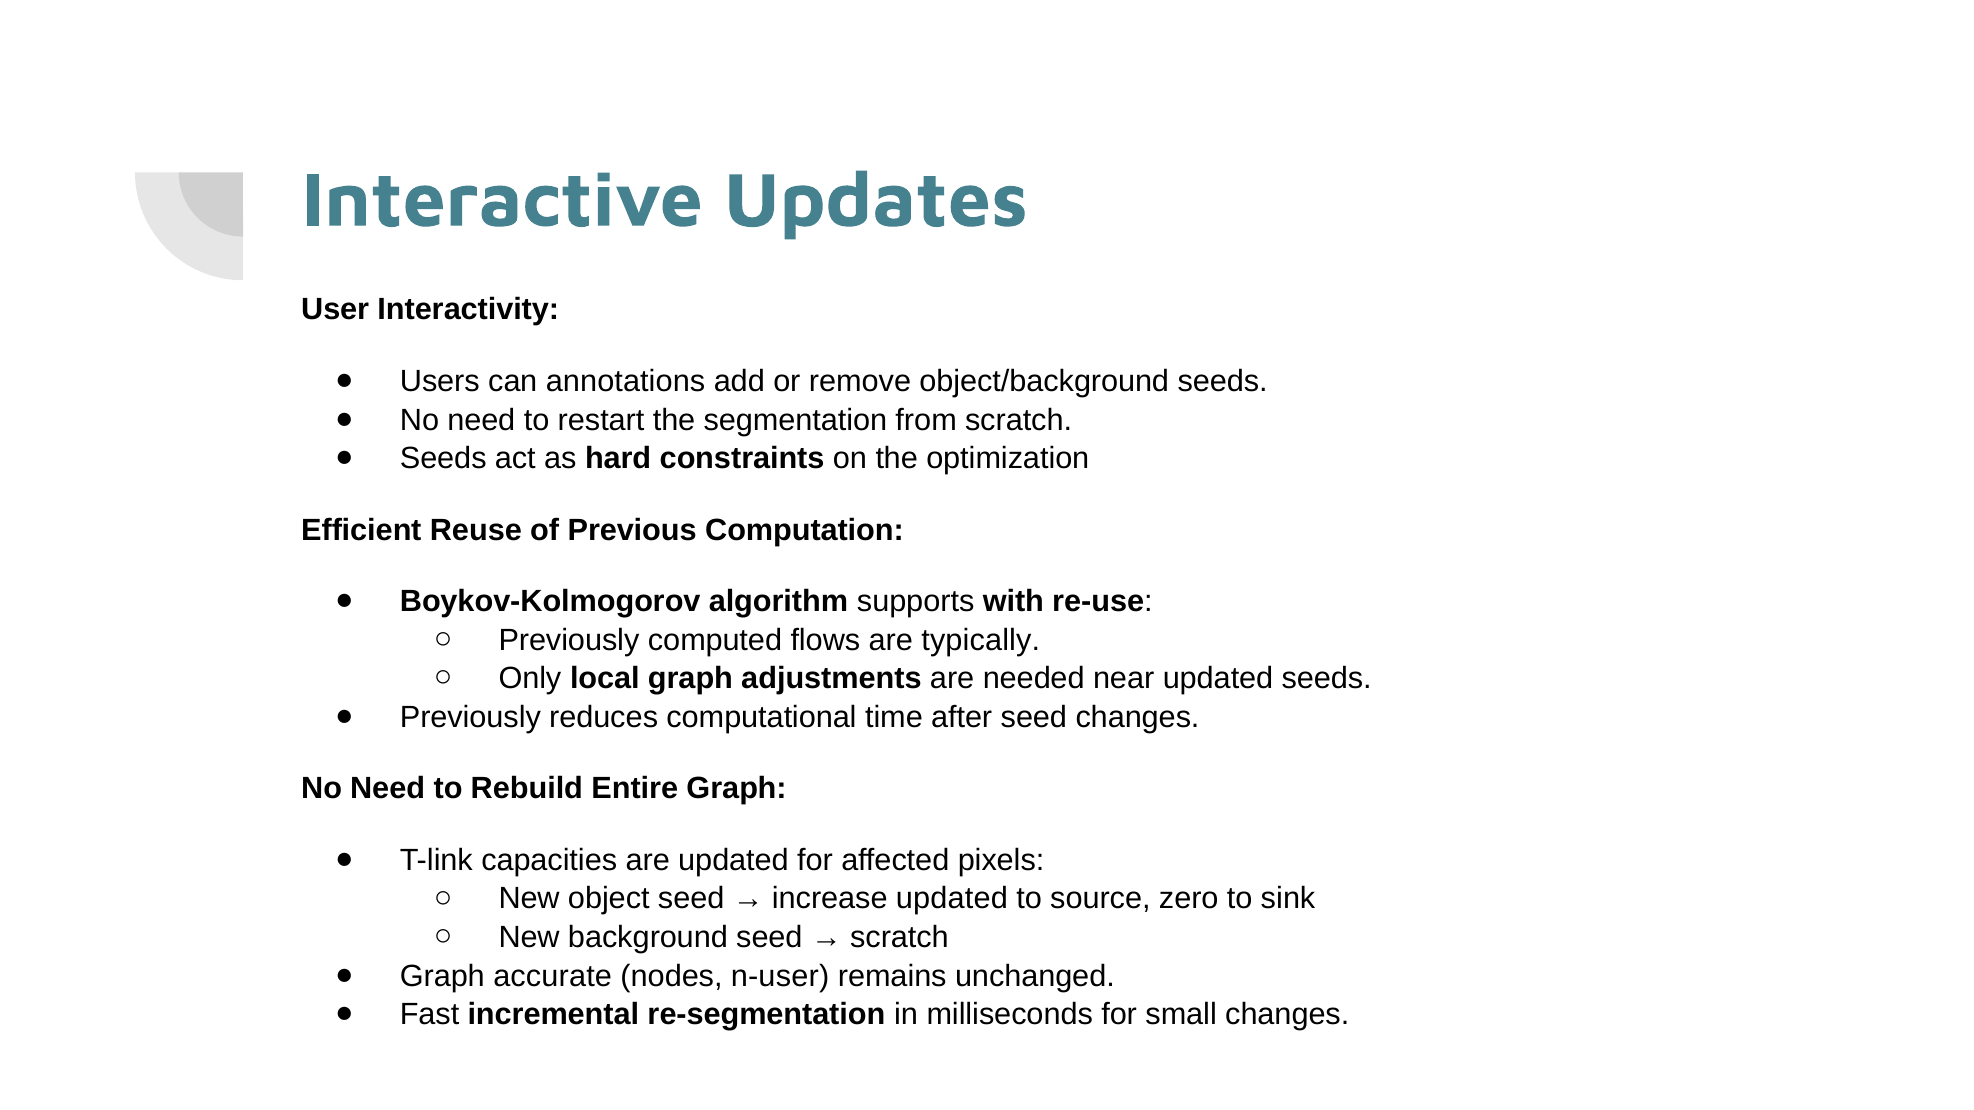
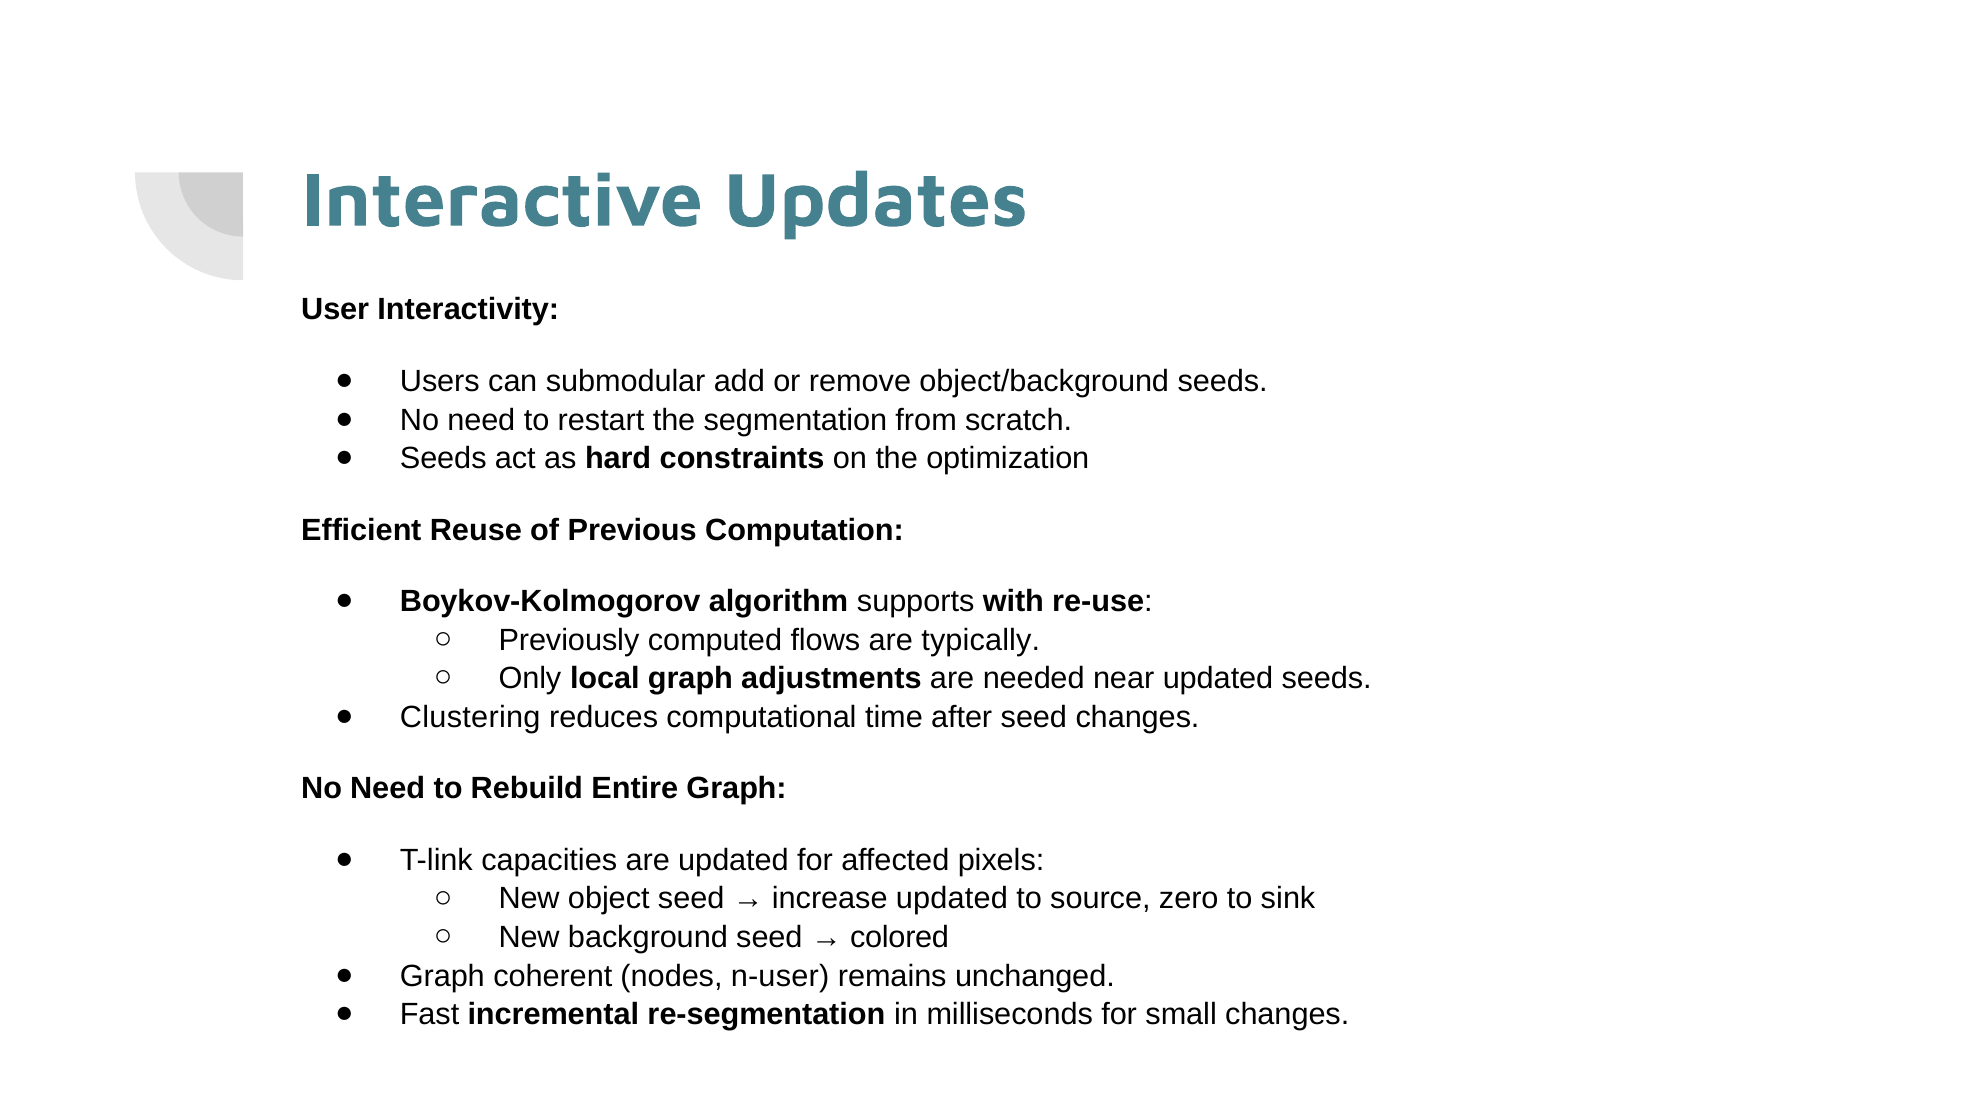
annotations: annotations -> submodular (626, 381)
Previously: Previously -> Clustering (470, 718)
scratch: scratch -> colored (900, 938)
accurate: accurate -> coherent (553, 976)
